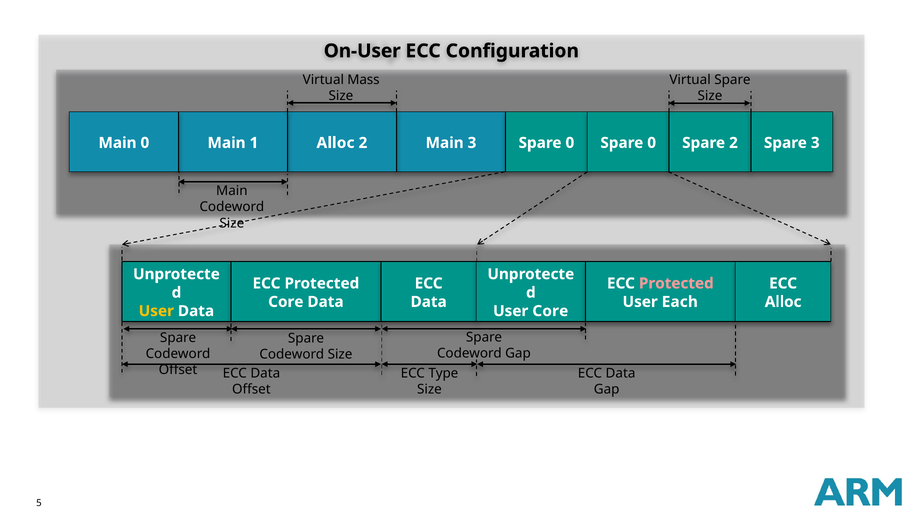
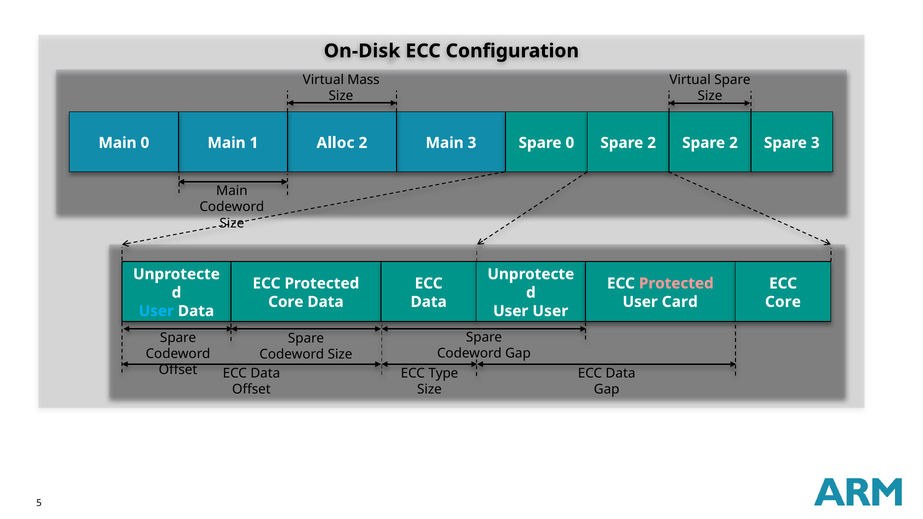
On-User: On-User -> On-Disk (362, 51)
Spare 0 Spare 0: 0 -> 2 (652, 143)
Each: Each -> Card (680, 302)
Alloc: Alloc -> Core (783, 302)
User colour: yellow -> light blue (156, 311)
User Core: Core -> User (550, 311)
